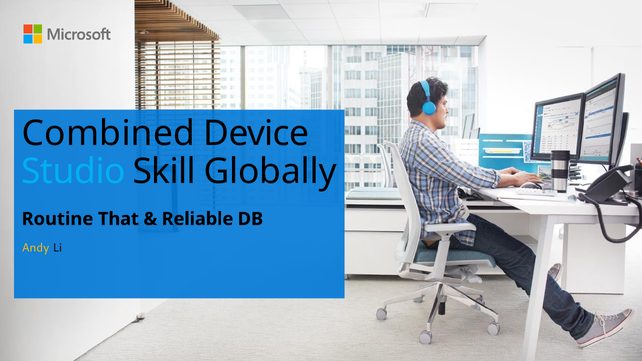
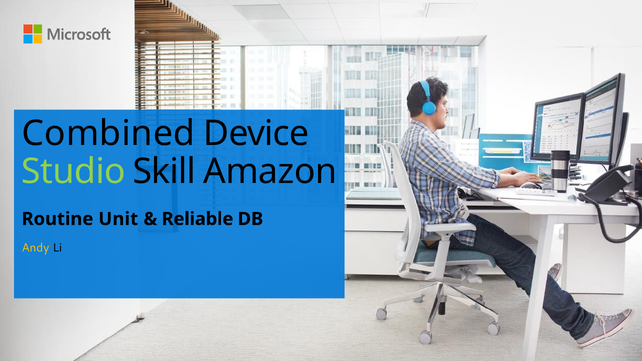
Studio colour: light blue -> light green (73, 172)
Globally: Globally -> Amazon (270, 172)
That: That -> Unit (118, 219)
